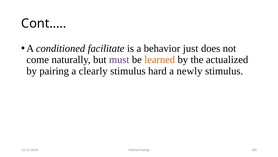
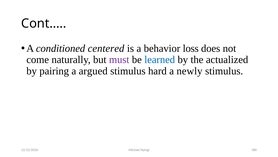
facilitate: facilitate -> centered (106, 48)
just: just -> loss (191, 48)
learned colour: orange -> blue (160, 59)
clearly: clearly -> argued (93, 71)
